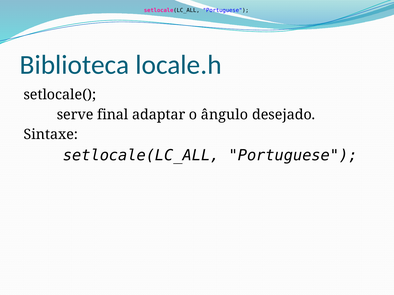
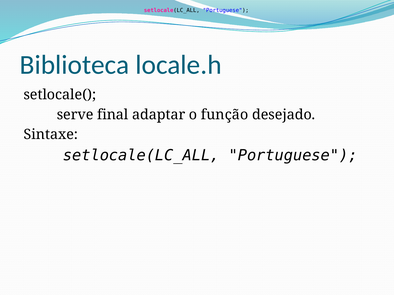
ângulo: ângulo -> função (225, 115)
